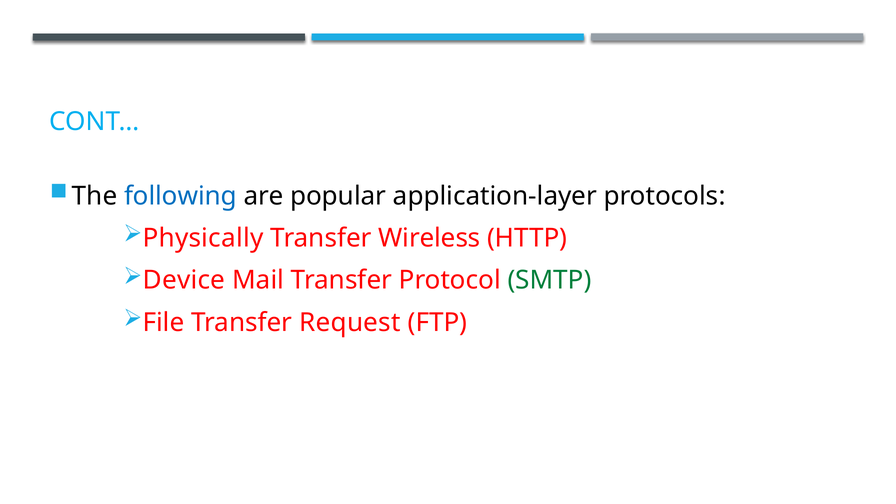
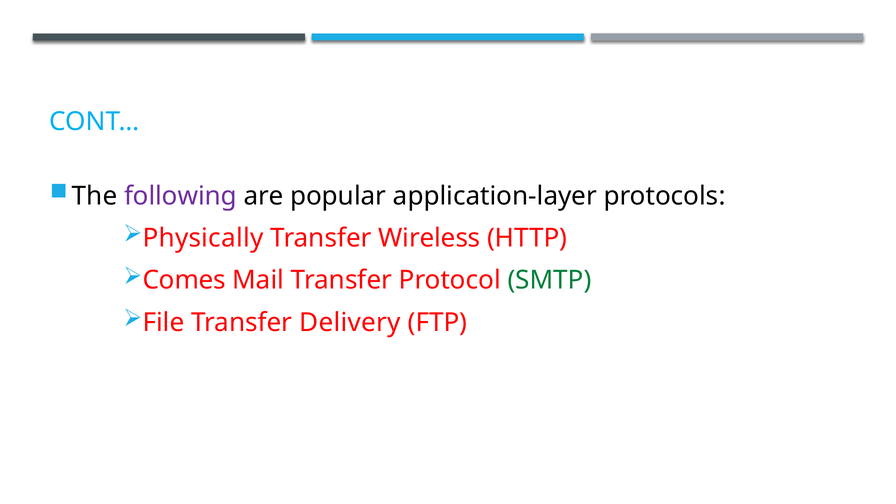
following colour: blue -> purple (181, 196)
Device: Device -> Comes (184, 280)
Request: Request -> Delivery (350, 322)
